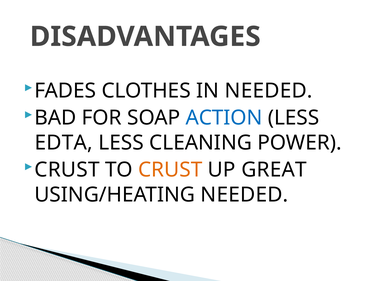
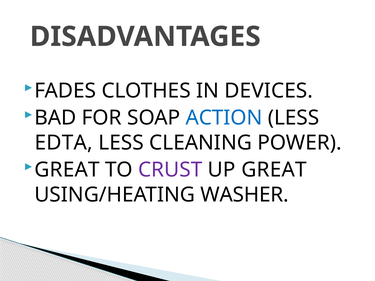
IN NEEDED: NEEDED -> DEVICES (269, 91)
CRUST: CRUST -> GREAT (67, 170)
CRUST colour: orange -> purple (170, 170)
USING/HEATING NEEDED: NEEDED -> WASHER (245, 195)
